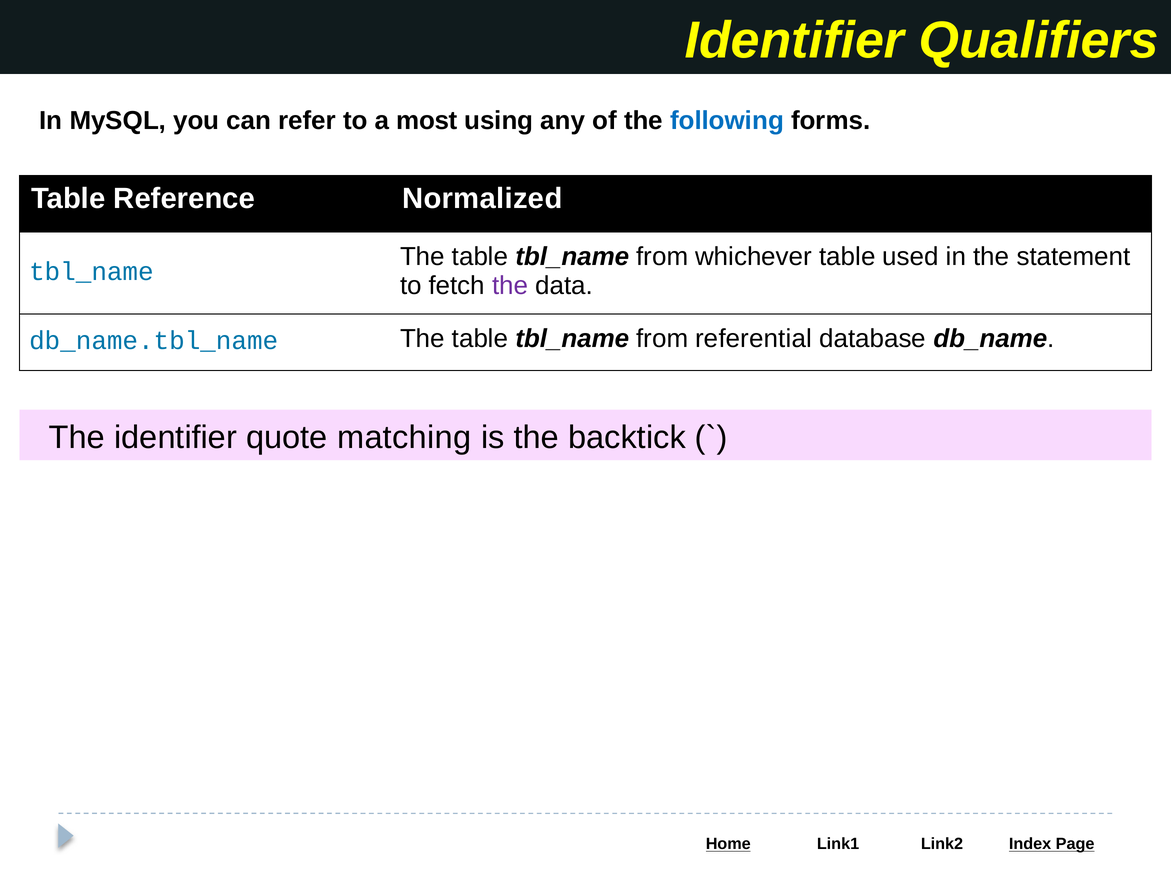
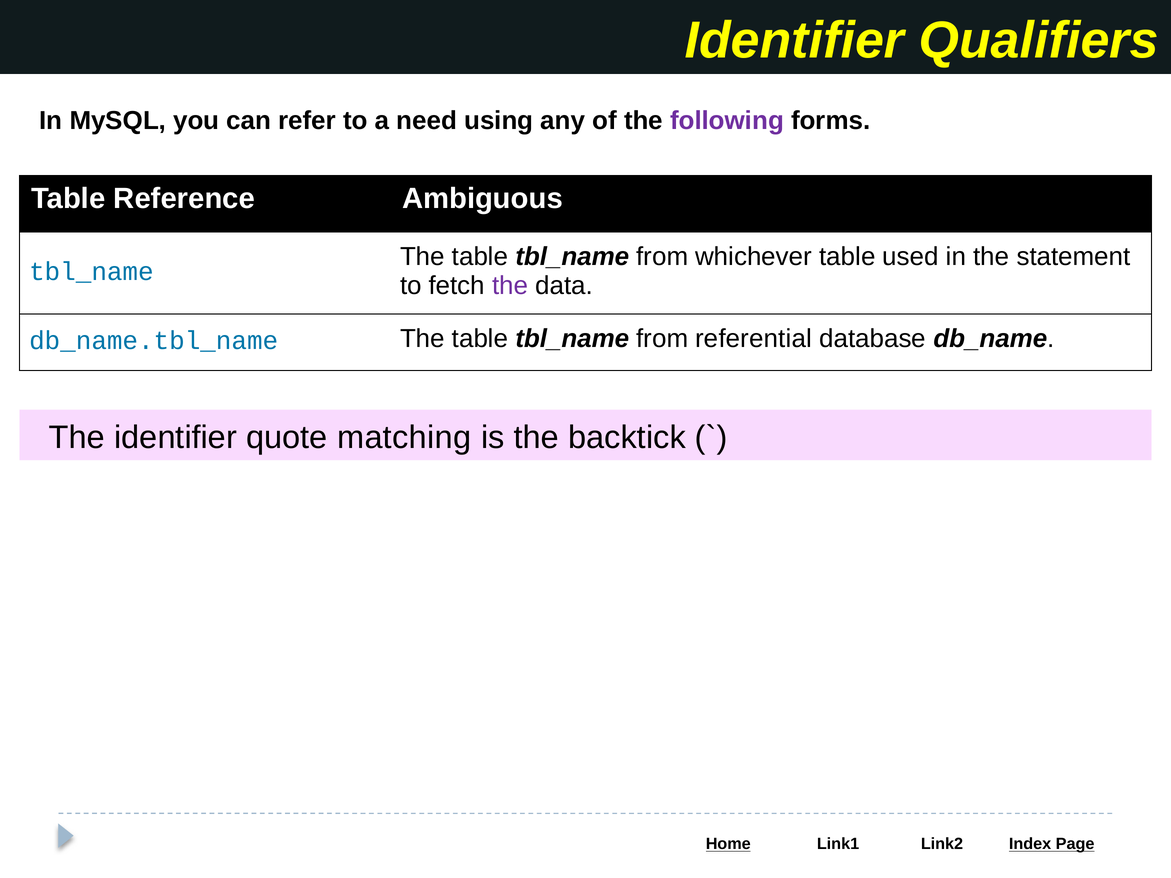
most: most -> need (427, 121)
following colour: blue -> purple (727, 121)
Normalized: Normalized -> Ambiguous (482, 198)
